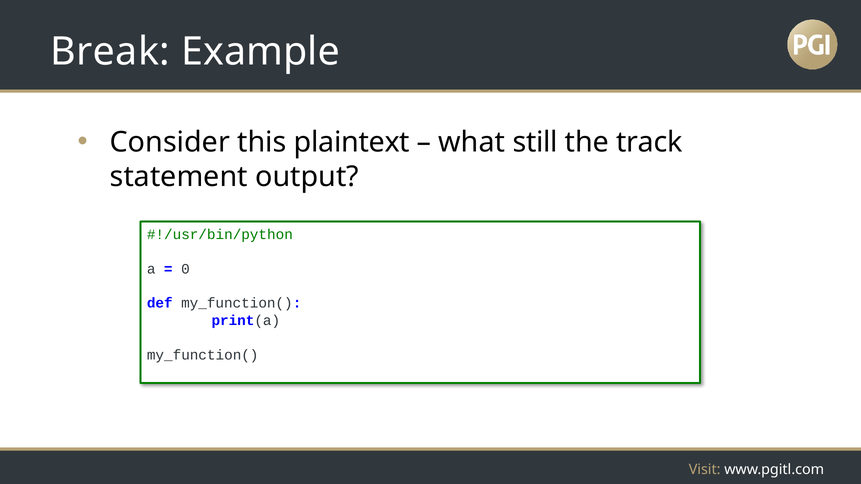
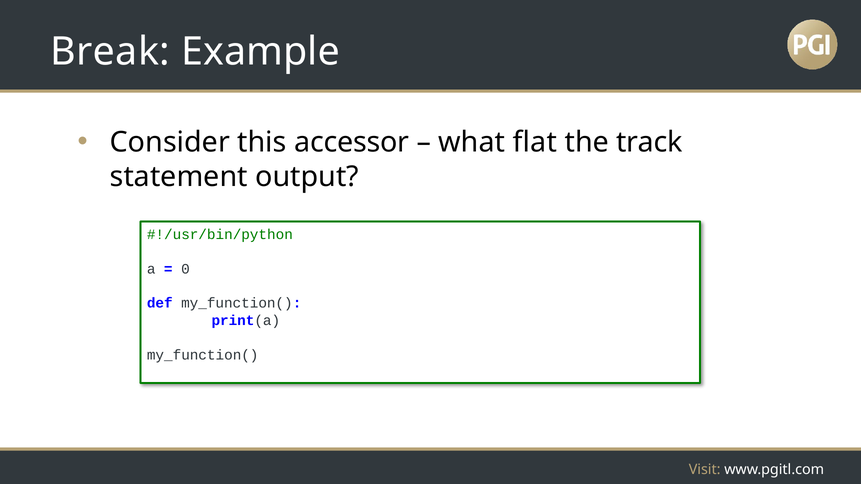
plaintext: plaintext -> accessor (352, 143)
still: still -> flat (535, 143)
